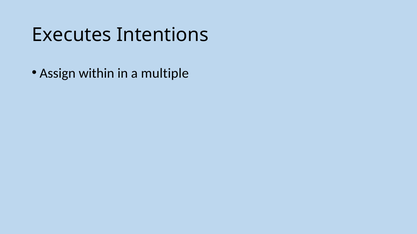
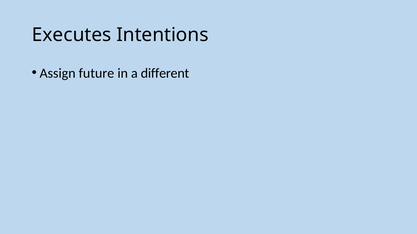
within: within -> future (96, 73)
multiple: multiple -> different (165, 73)
